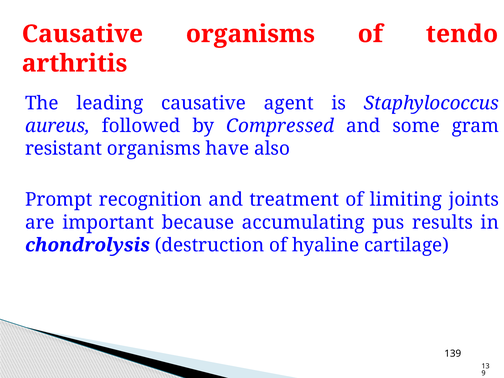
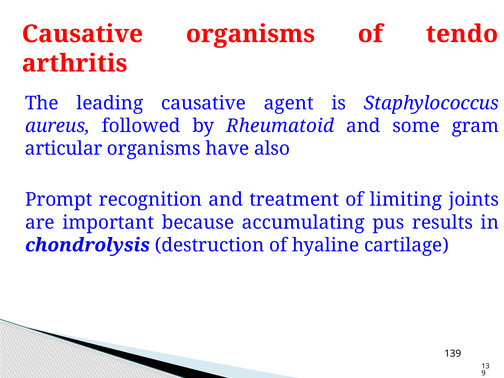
Compressed: Compressed -> Rheumatoid (280, 126)
resistant: resistant -> articular (64, 149)
